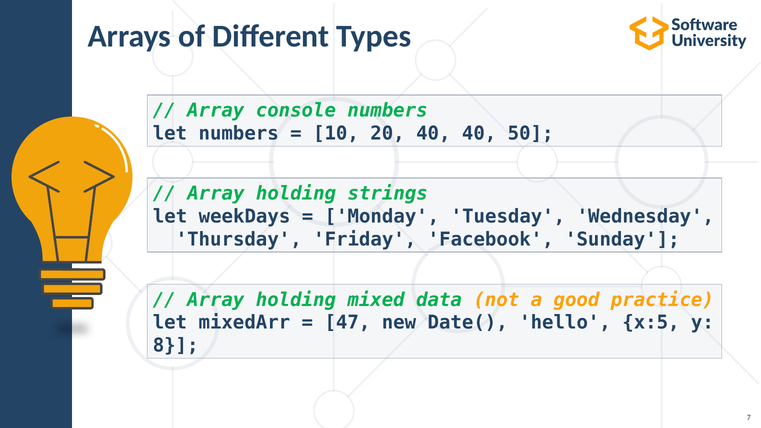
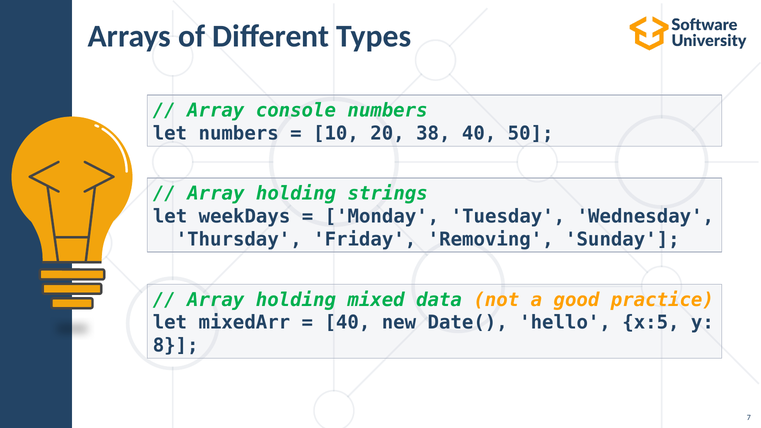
20 40: 40 -> 38 (433, 133)
Facebook: Facebook -> Removing (491, 239)
47: 47 -> 40 (347, 323)
